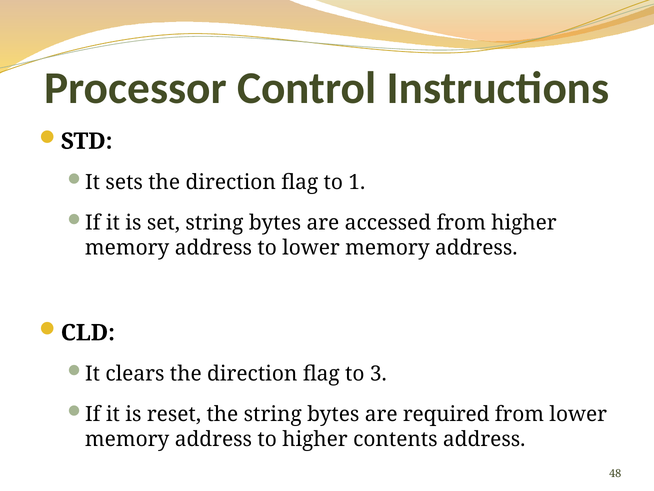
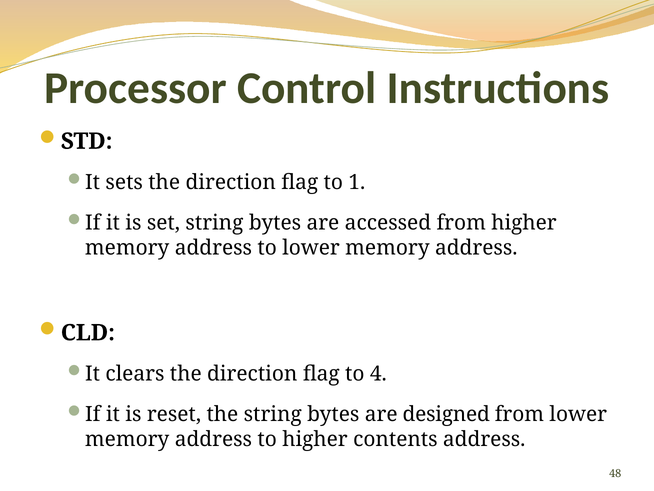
3: 3 -> 4 (378, 374)
required: required -> designed (446, 414)
